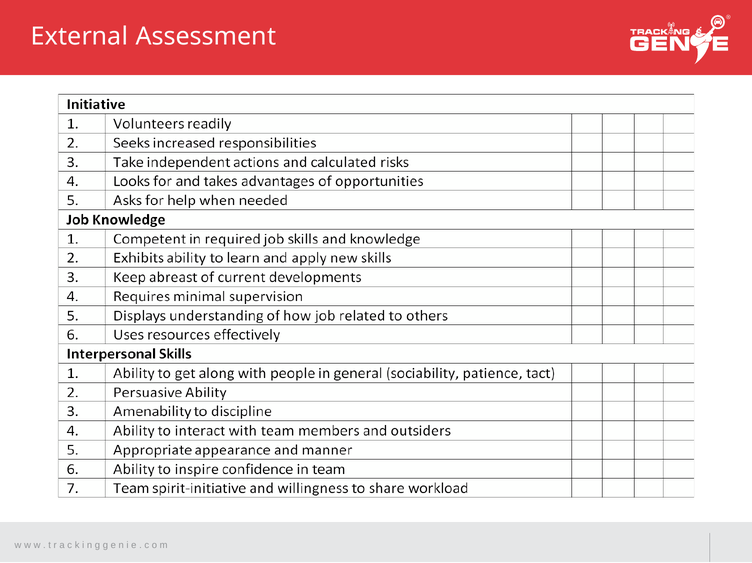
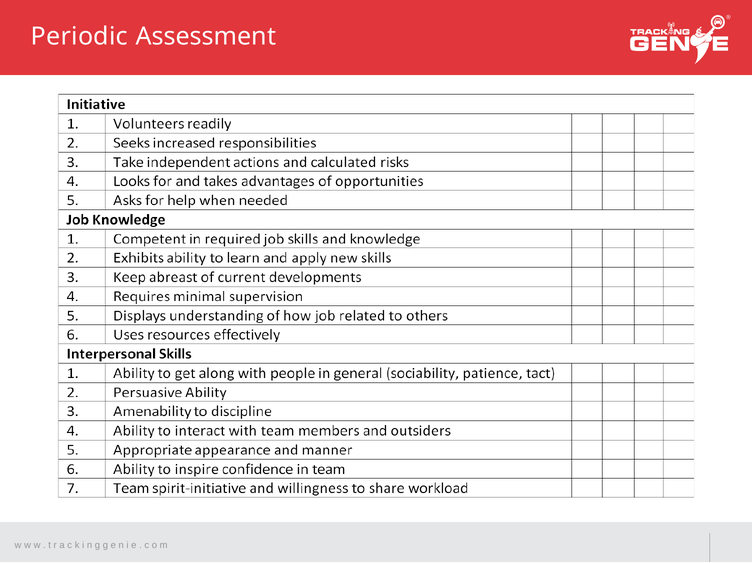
External: External -> Periodic (79, 36)
